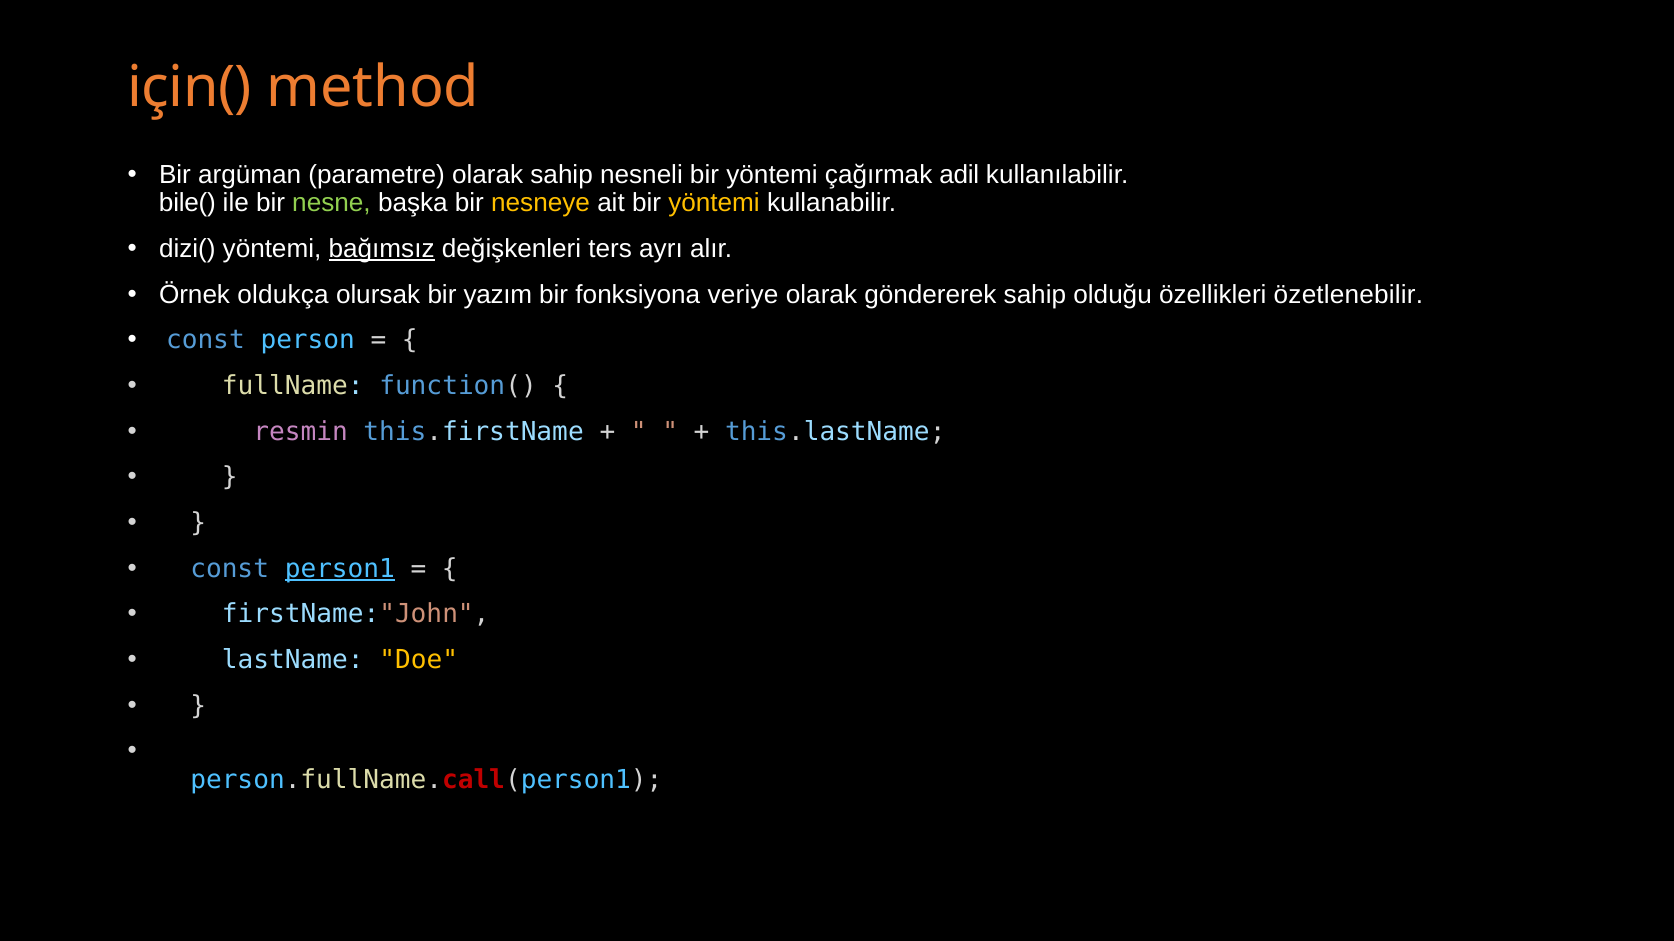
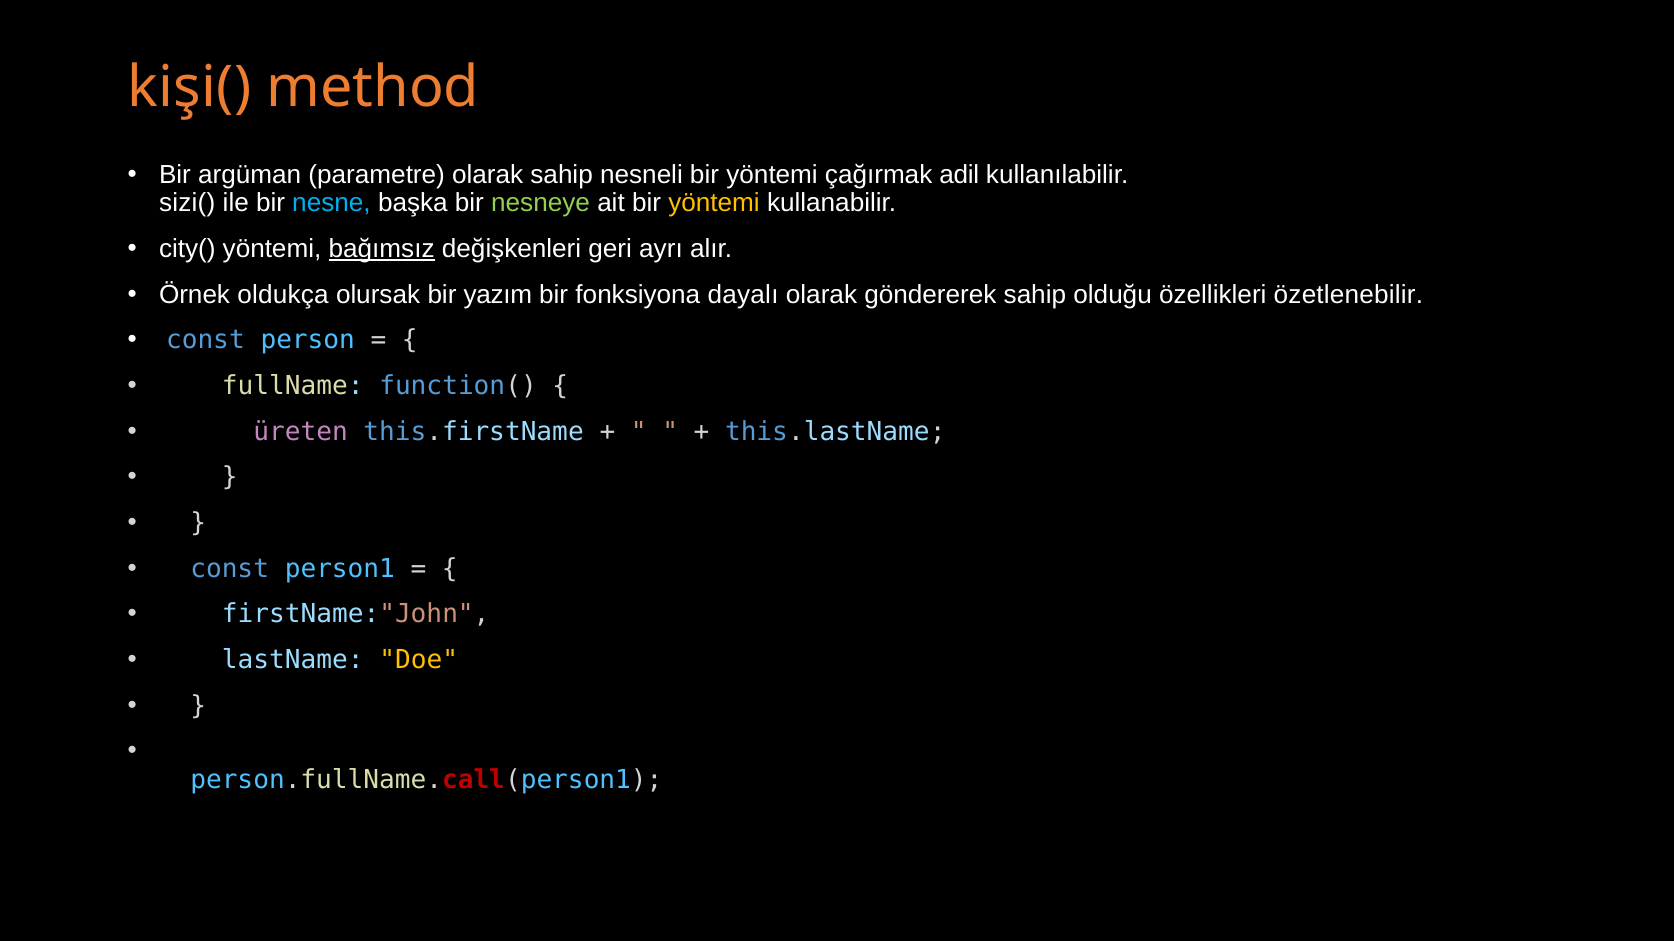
için(: için( -> kişi( (189, 87)
bile(: bile( -> sizi( (187, 203)
nesne colour: light green -> light blue (331, 203)
nesneye colour: yellow -> light green (541, 203)
dizi(: dizi( -> city( (187, 249)
ters: ters -> geri (610, 249)
veriye: veriye -> dayalı (743, 295)
resmin: resmin -> üreten (301, 432)
person1 underline: present -> none (340, 569)
